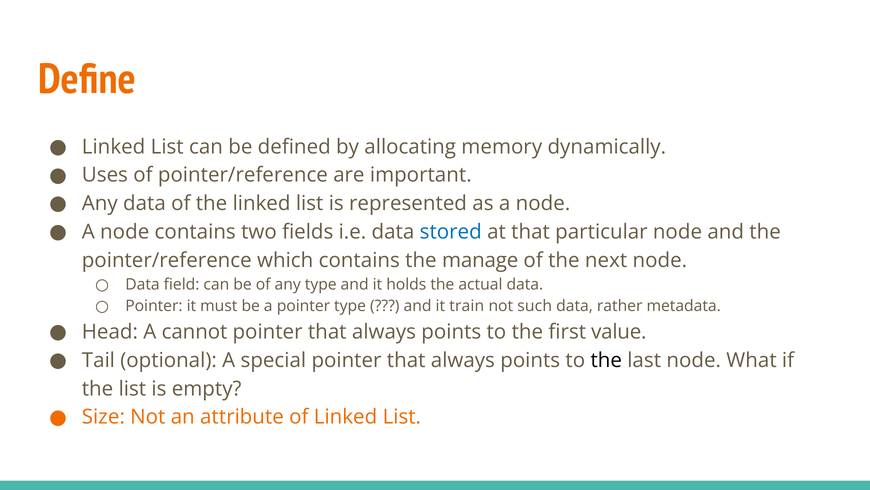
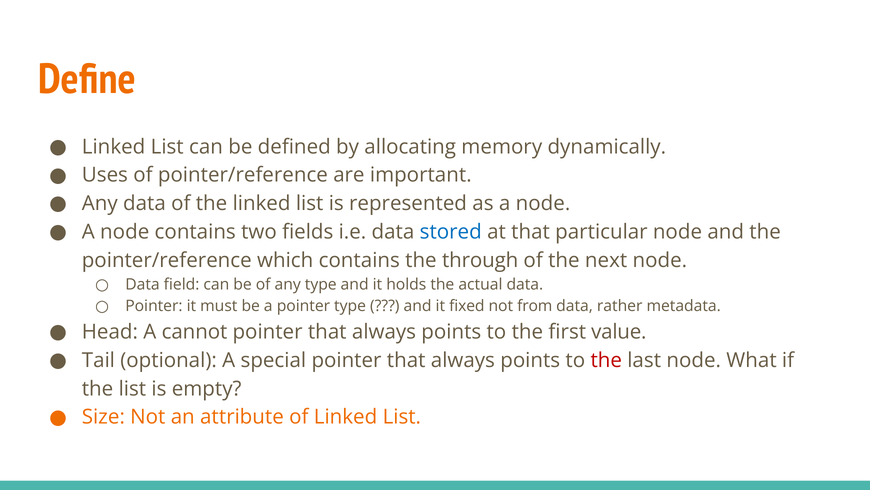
manage: manage -> through (480, 260)
train: train -> fixed (467, 306)
such: such -> from (535, 306)
the colour: black -> red (606, 360)
